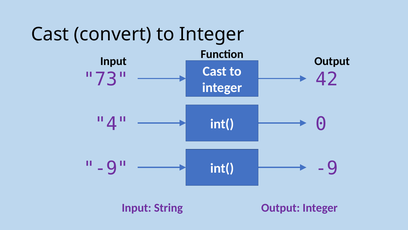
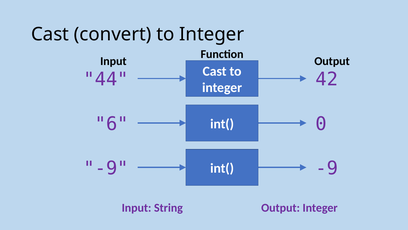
73: 73 -> 44 (106, 79)
4: 4 -> 6 (112, 124)
